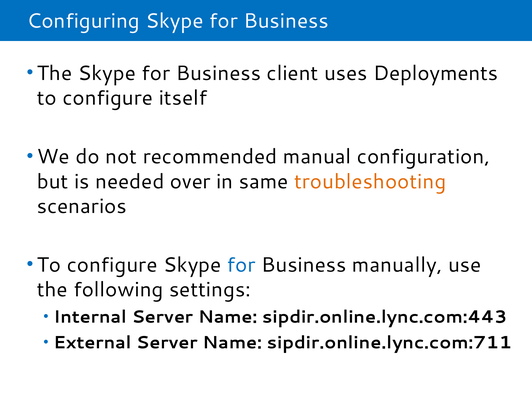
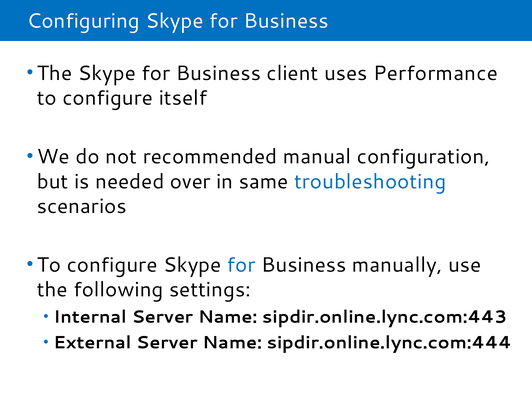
Deployments: Deployments -> Performance (435, 73)
troubleshooting colour: orange -> blue (370, 182)
sipdir.online.lync.com:711: sipdir.online.lync.com:711 -> sipdir.online.lync.com:444 (389, 343)
